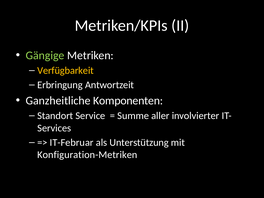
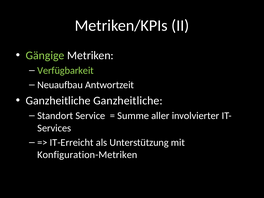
Verfügbarkeit colour: yellow -> light green (66, 71)
Erbringung: Erbringung -> Neuaufbau (60, 85)
Ganzheitliche Komponenten: Komponenten -> Ganzheitliche (128, 101)
IT-Februar: IT-Februar -> IT-Erreicht (72, 142)
